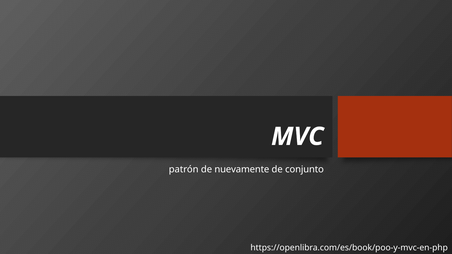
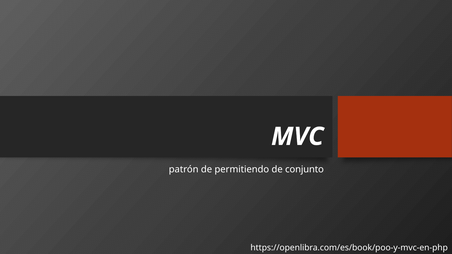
nuevamente: nuevamente -> permitiendo (242, 170)
